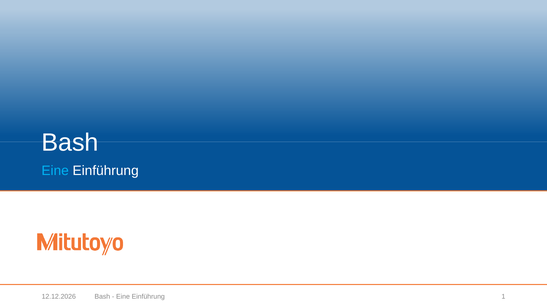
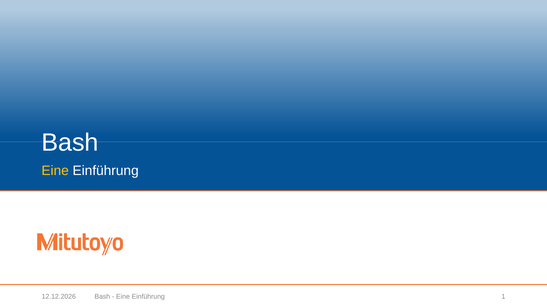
Eine colour: light blue -> yellow (55, 171)
